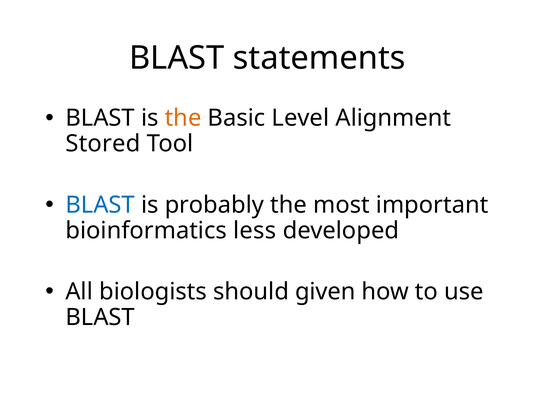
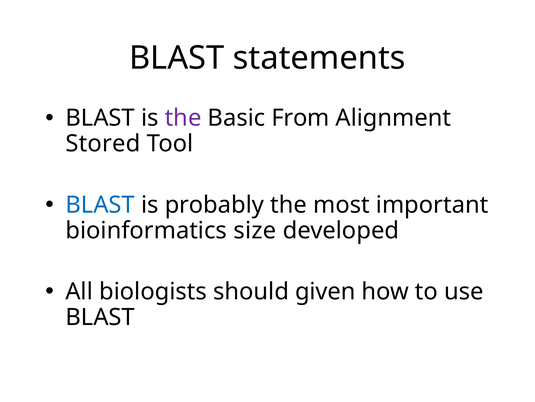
the colour: orange -> purple (183, 118)
Level: Level -> From (301, 118)
less: less -> size (255, 230)
